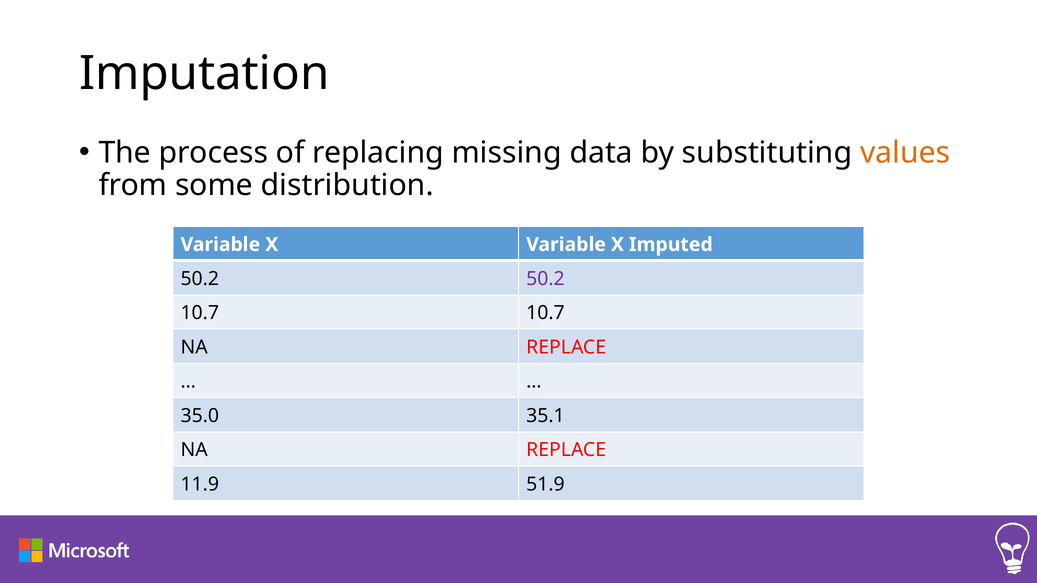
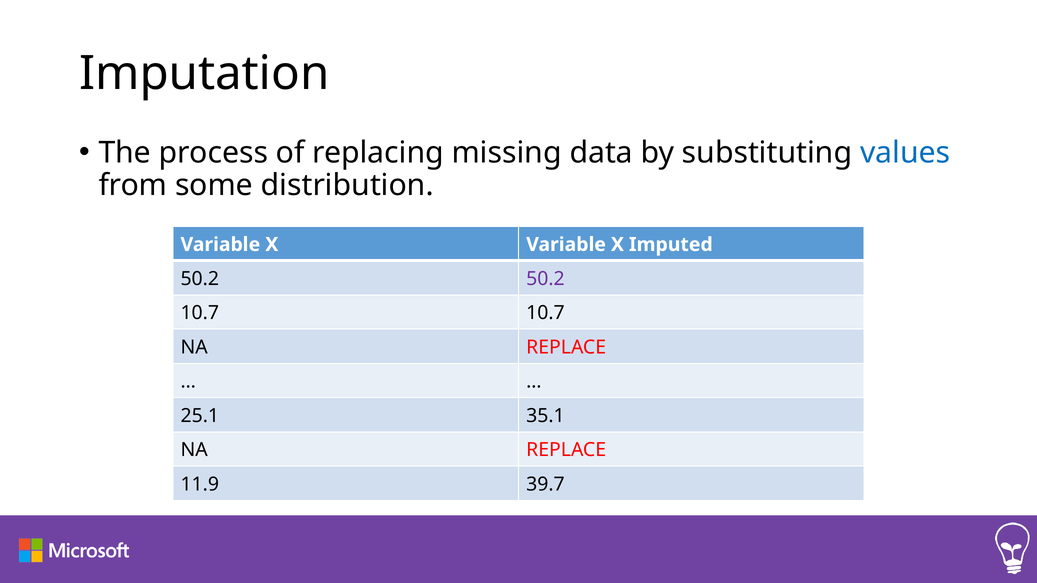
values colour: orange -> blue (905, 153)
35.0: 35.0 -> 25.1 (200, 416)
51.9: 51.9 -> 39.7 (545, 485)
